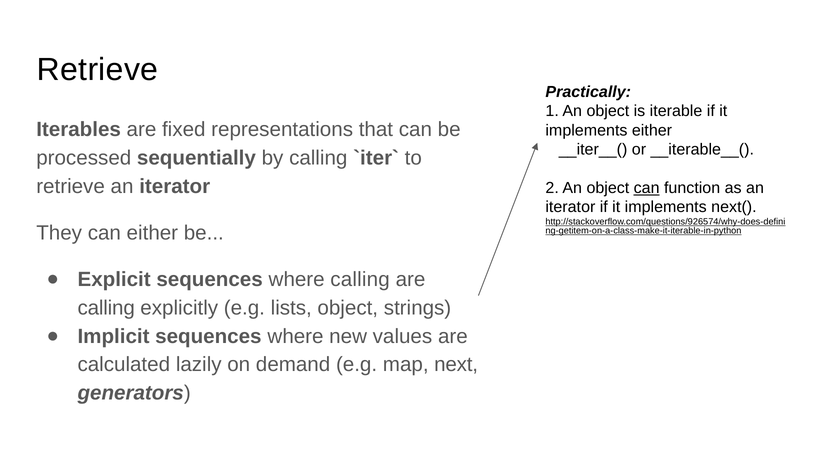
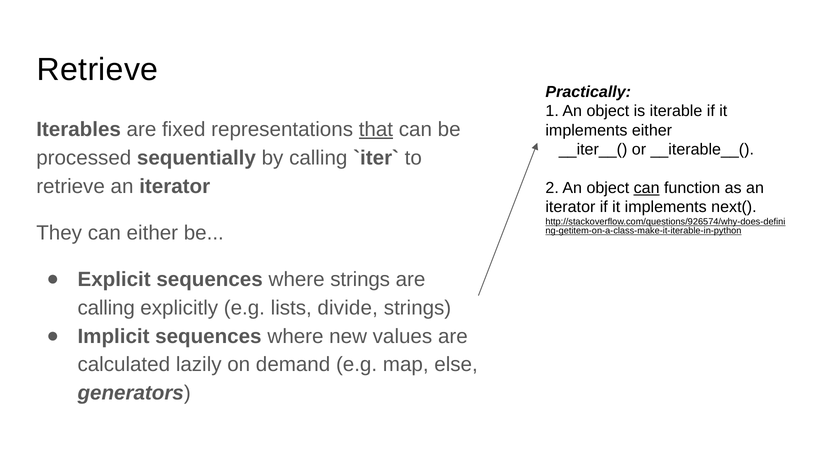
that underline: none -> present (376, 130)
where calling: calling -> strings (360, 280)
lists object: object -> divide (348, 308)
next: next -> else (456, 365)
